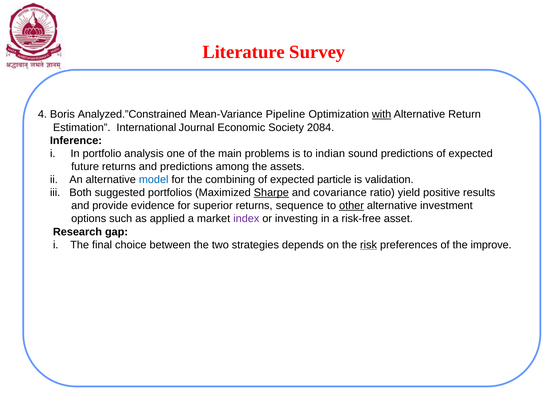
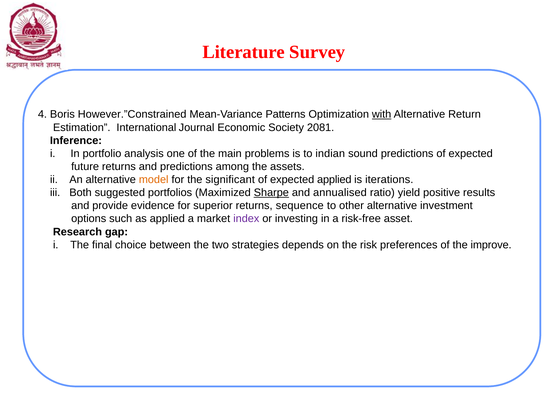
Analyzed.”Constrained: Analyzed.”Constrained -> However.”Constrained (132, 114)
Pipeline: Pipeline -> Patterns (286, 114)
2084: 2084 -> 2081 (321, 128)
model colour: blue -> orange (154, 180)
combining: combining -> significant (230, 180)
expected particle: particle -> applied (334, 180)
validation: validation -> iterations (389, 180)
covariance: covariance -> annualised (340, 193)
other underline: present -> none (352, 206)
risk underline: present -> none (369, 245)
